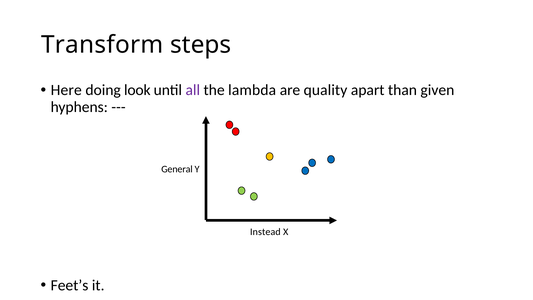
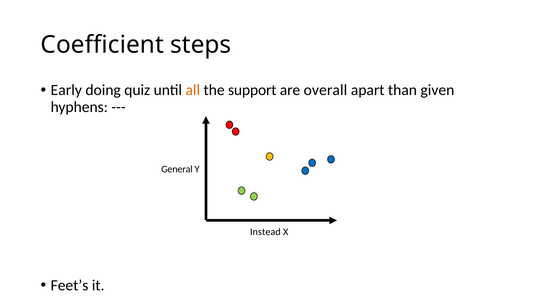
Transform: Transform -> Coefficient (102, 45)
Here: Here -> Early (66, 90)
look: look -> quiz (137, 90)
all colour: purple -> orange (193, 90)
lambda: lambda -> support (252, 90)
quality: quality -> overall (325, 90)
